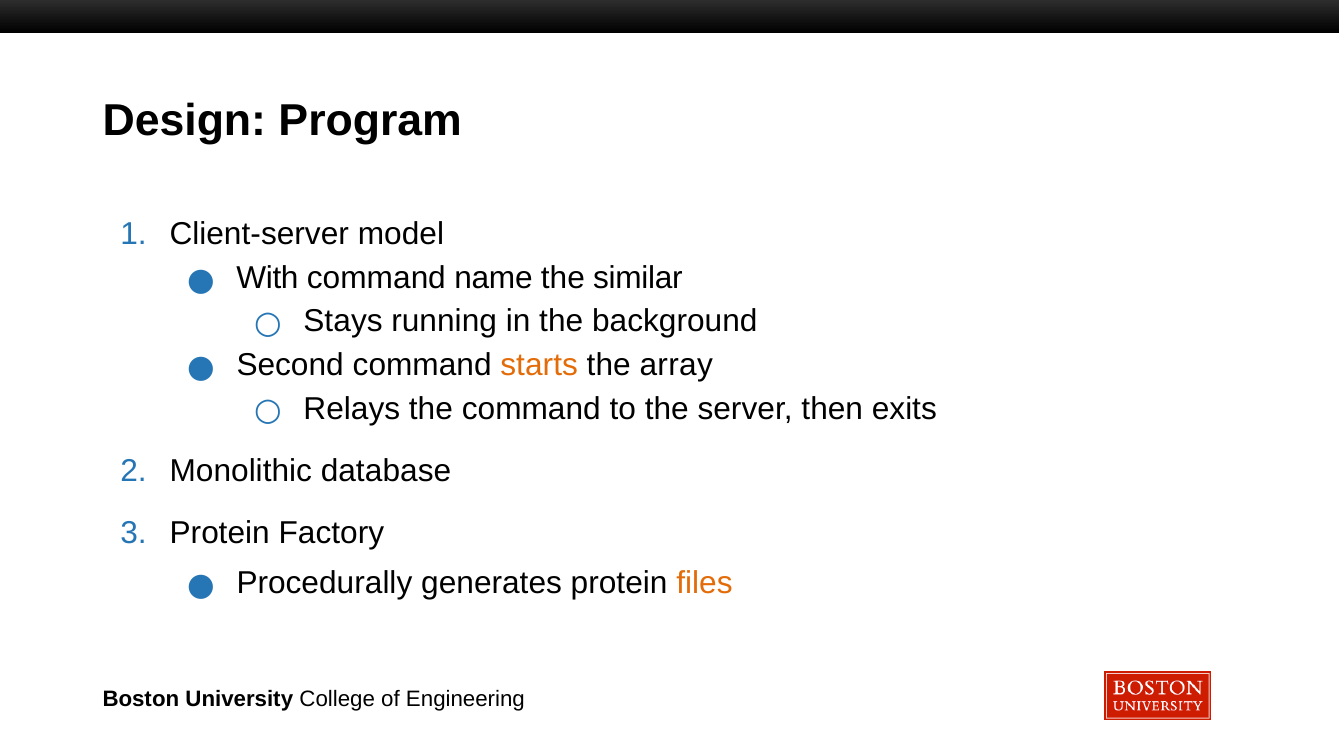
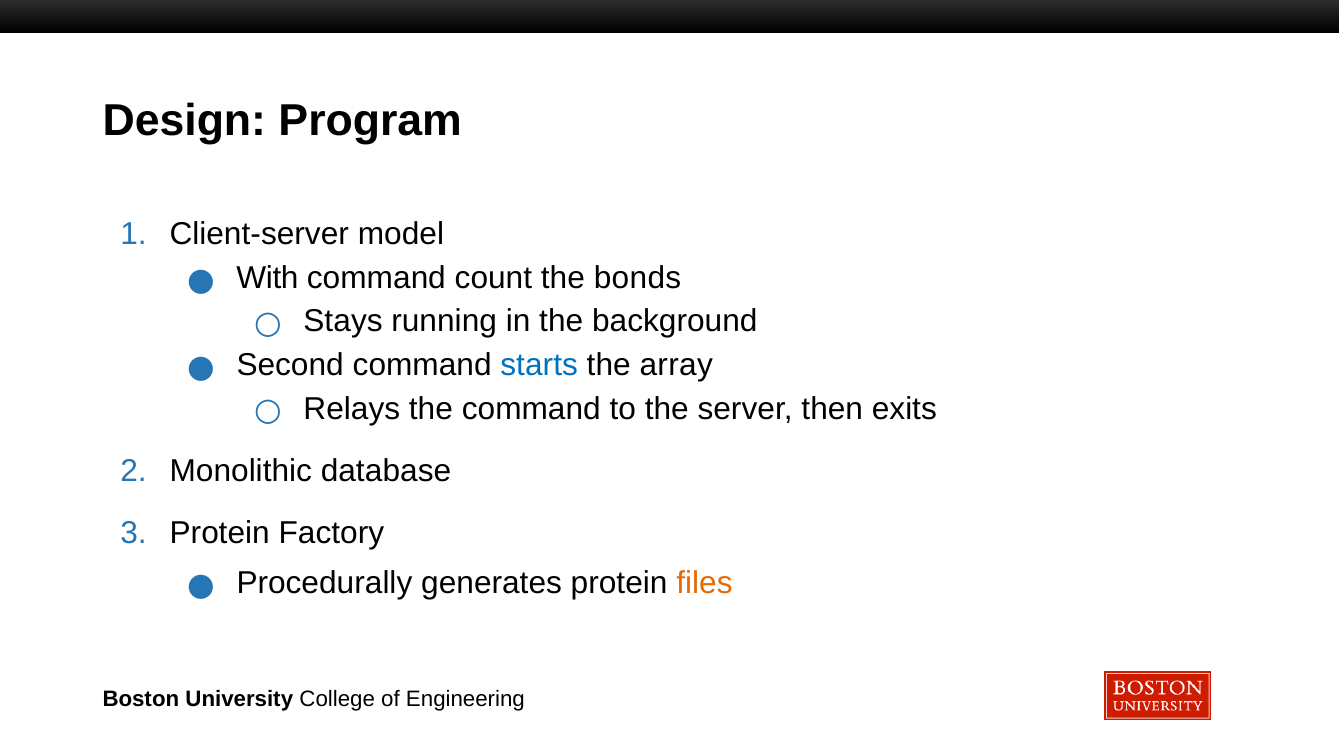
name: name -> count (493, 278)
similar: similar -> bonds (638, 278)
starts colour: orange -> blue (539, 365)
